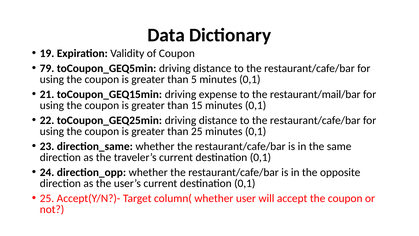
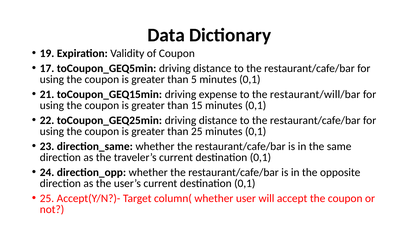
79: 79 -> 17 (47, 68)
restaurant/mail/bar: restaurant/mail/bar -> restaurant/will/bar (315, 94)
